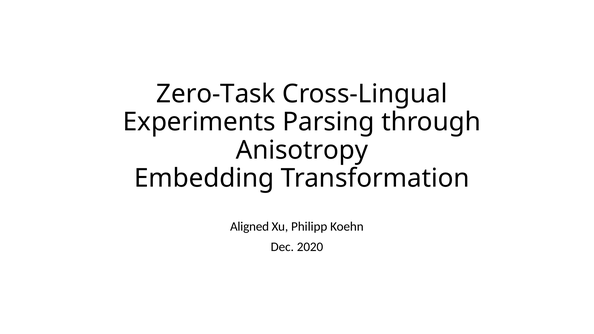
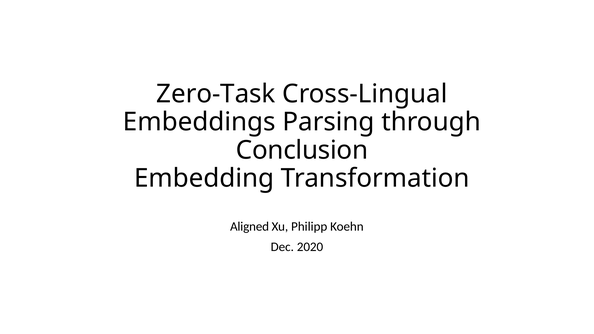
Experiments: Experiments -> Embeddings (199, 122)
Anisotropy: Anisotropy -> Conclusion (302, 150)
